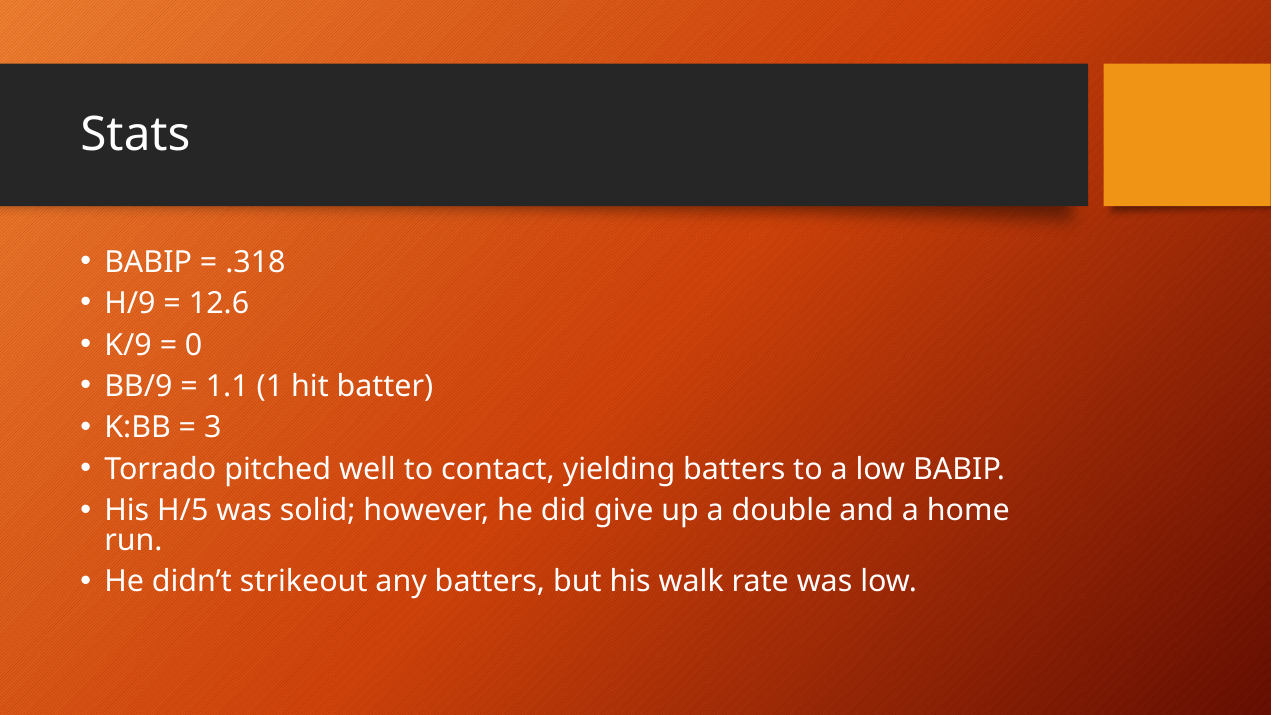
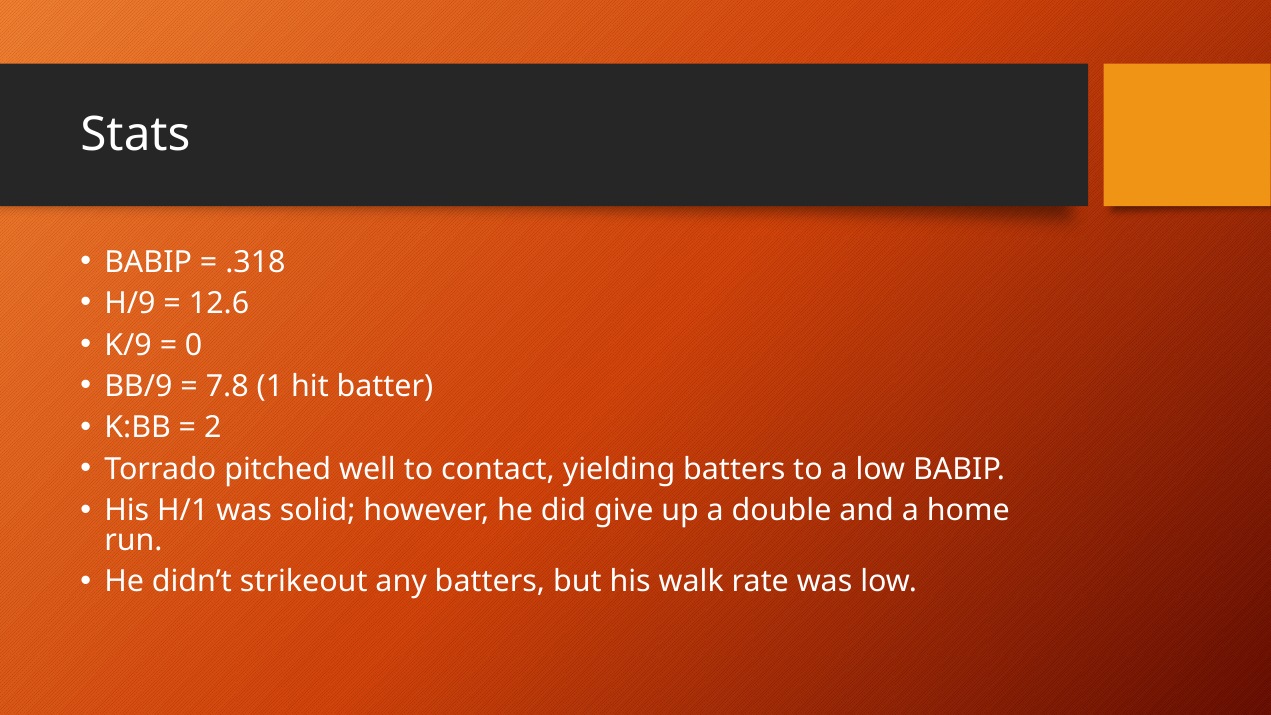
1.1: 1.1 -> 7.8 (227, 386)
3: 3 -> 2 (213, 428)
H/5: H/5 -> H/1 (183, 511)
